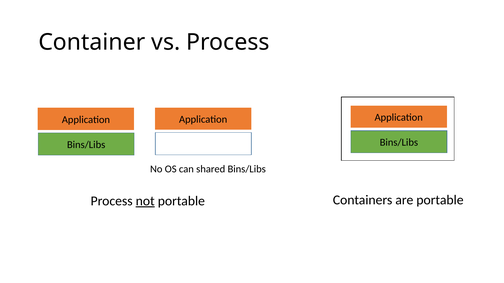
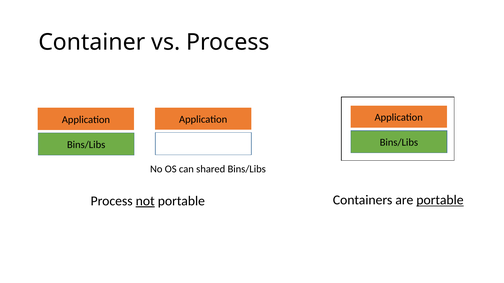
portable underline: none -> present (440, 200)
